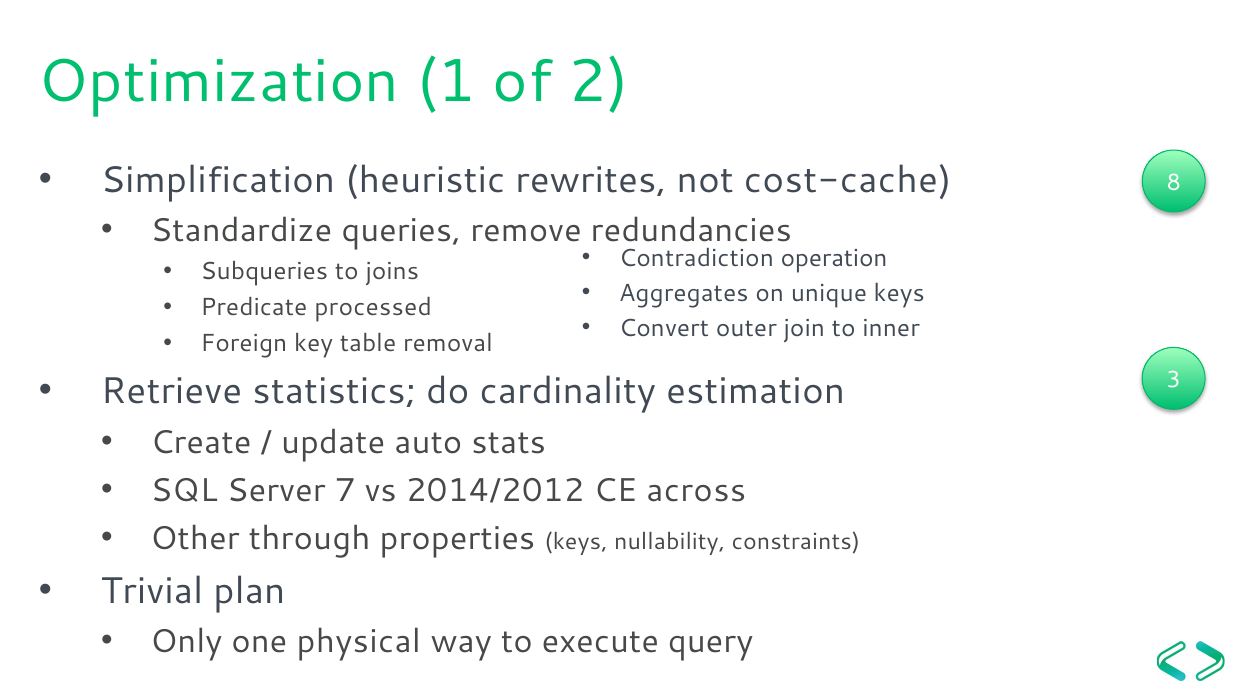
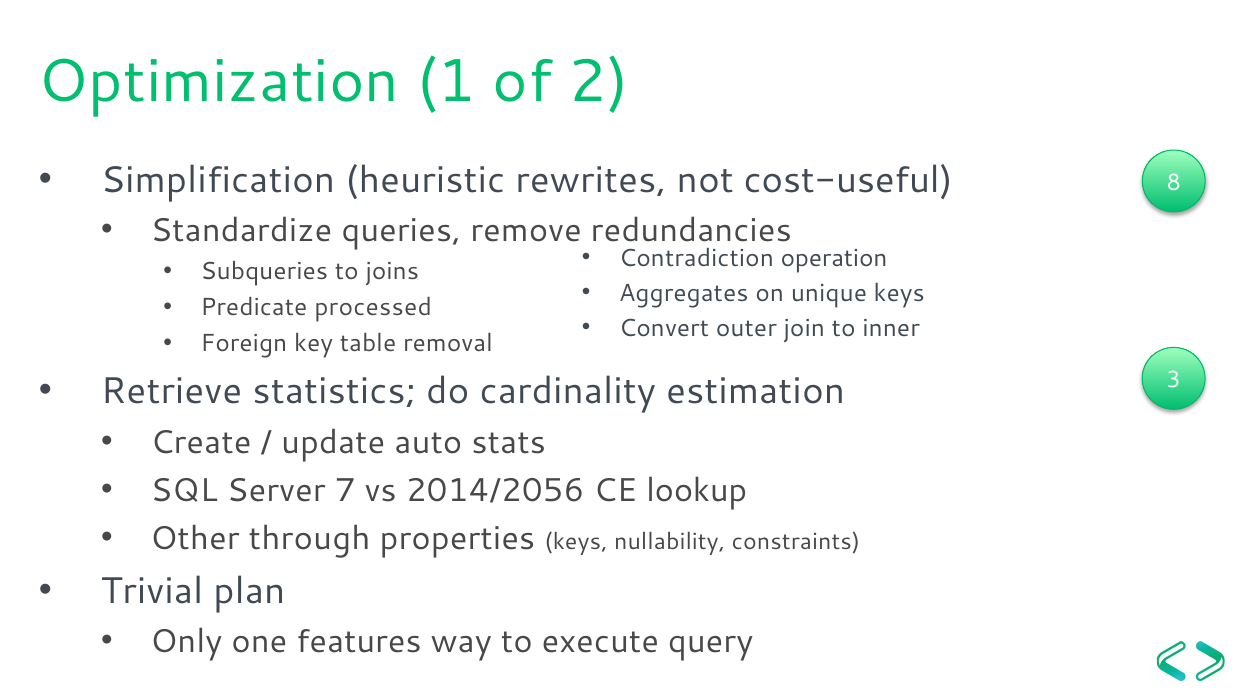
cost-cache: cost-cache -> cost-useful (848, 180)
2014/2012: 2014/2012 -> 2014/2056 (495, 490)
across: across -> lookup (697, 490)
physical: physical -> features (359, 641)
